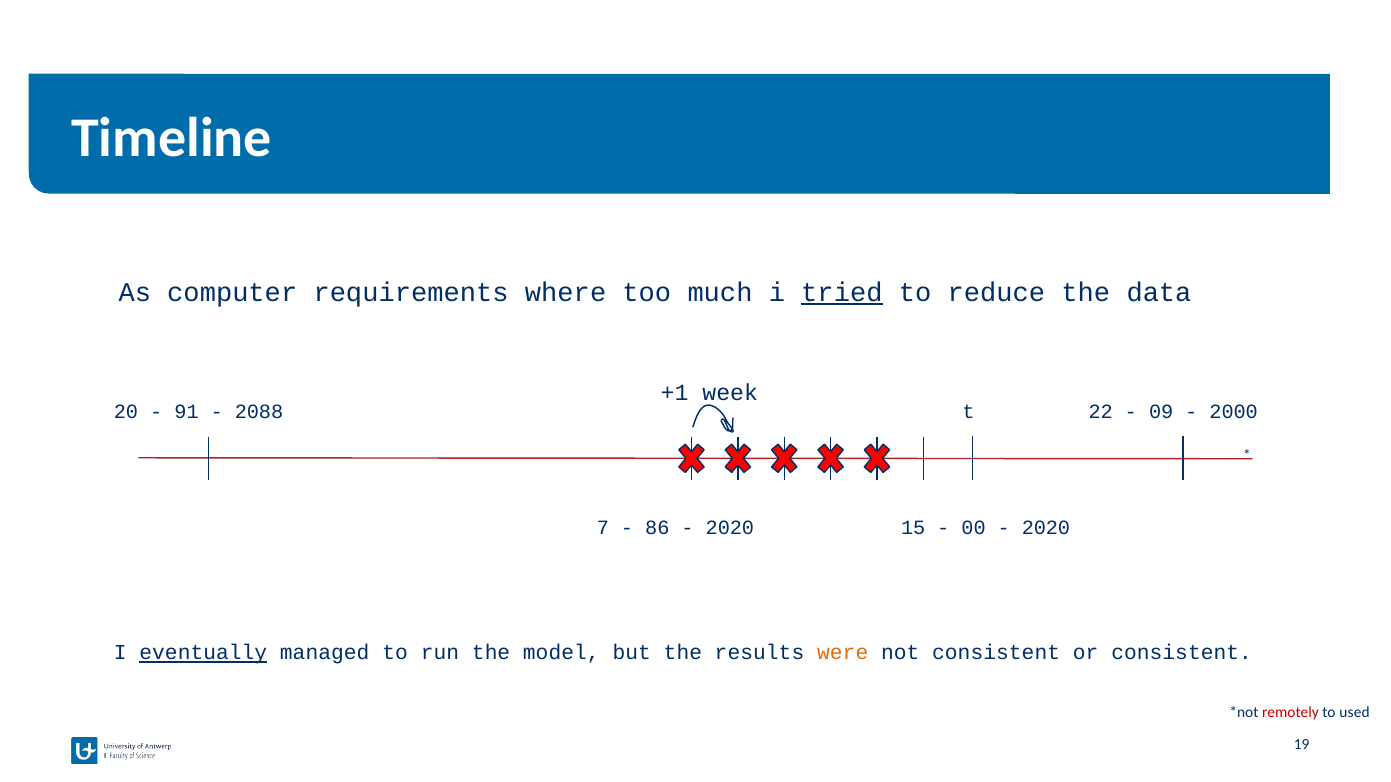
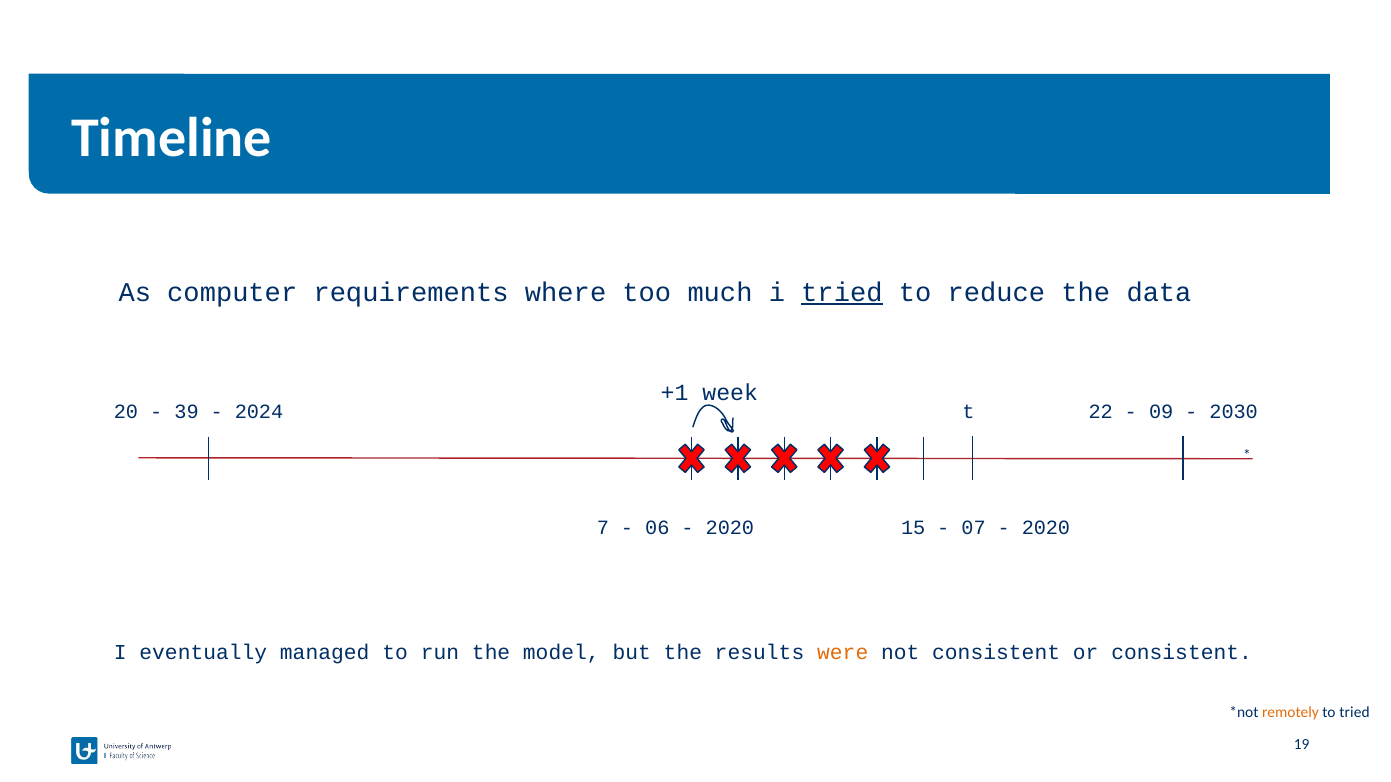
91: 91 -> 39 (187, 412)
2088: 2088 -> 2024 (259, 412)
2000: 2000 -> 2030 (1234, 412)
86: 86 -> 06 (657, 528)
00: 00 -> 07 (974, 528)
eventually underline: present -> none (203, 653)
remotely colour: red -> orange (1290, 713)
to used: used -> tried (1355, 713)
